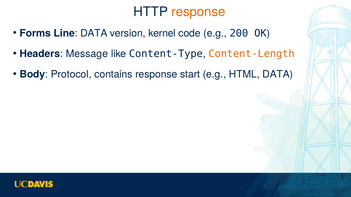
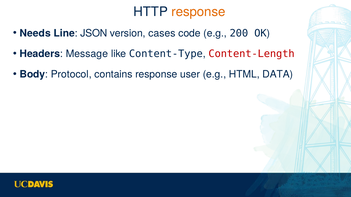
Forms: Forms -> Needs (35, 33)
Line DATA: DATA -> JSON (94, 33)
kernel: kernel -> cases (162, 33)
Content-Length colour: orange -> red (252, 54)
start: start -> user (190, 74)
